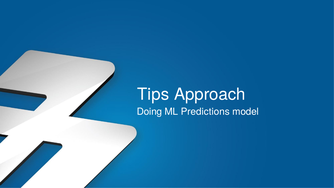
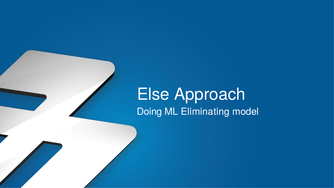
Tips: Tips -> Else (153, 94)
Predictions: Predictions -> Eliminating (205, 112)
